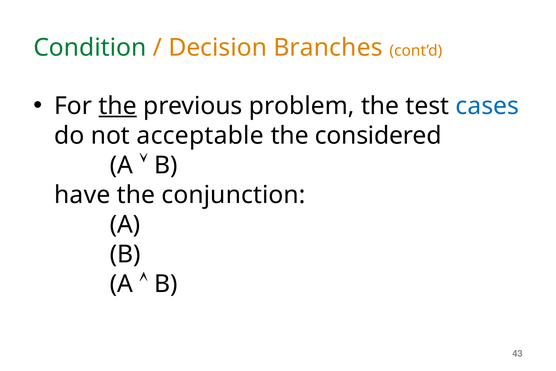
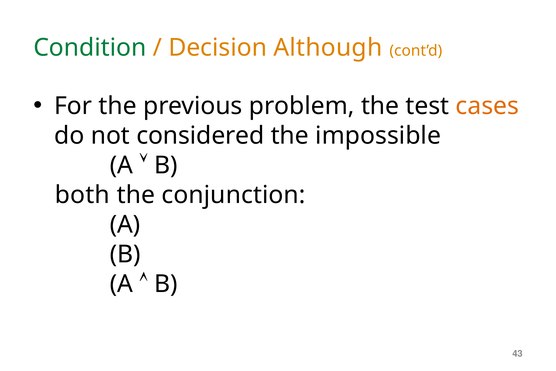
Branches: Branches -> Although (328, 47)
the underline: present -> none (118, 106)
cases colour: blue -> orange (487, 106)
acceptable: acceptable -> considered (200, 135)
considered: considered -> impossible (378, 135)
have: have -> both (82, 195)
